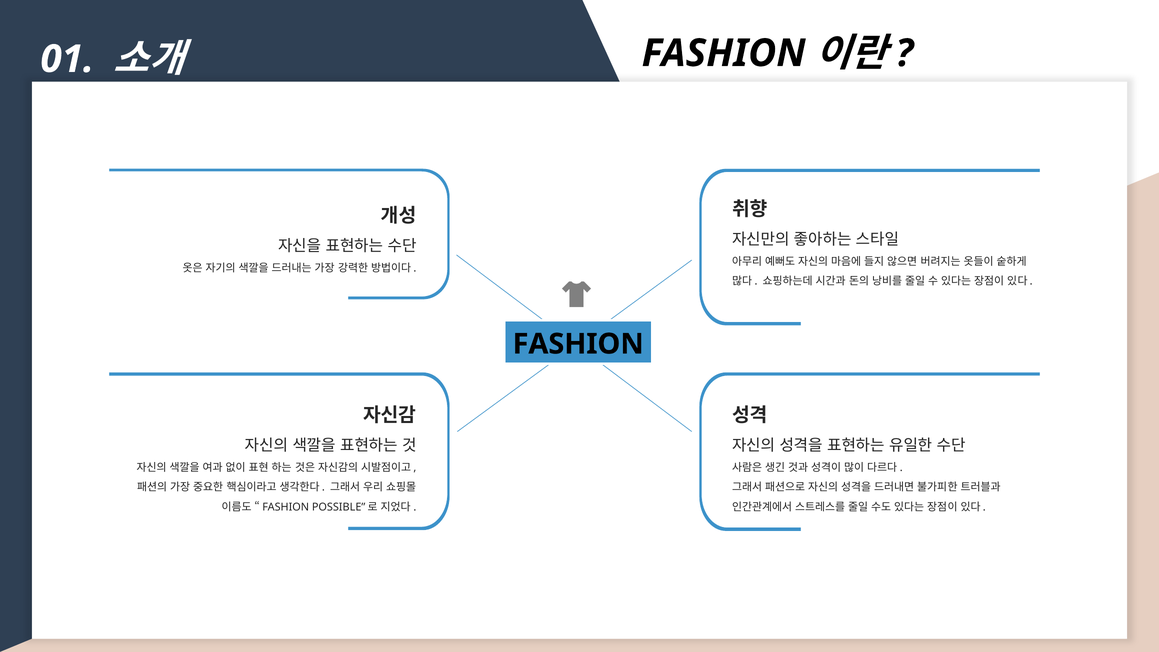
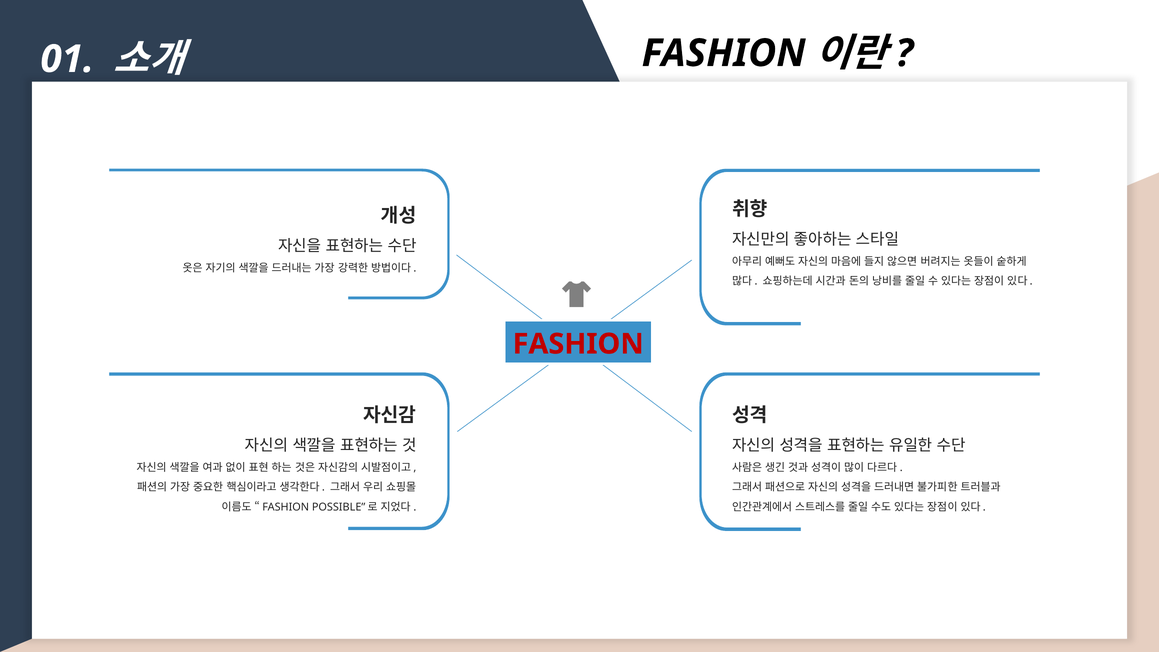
FASHION colour: black -> red (578, 344)
